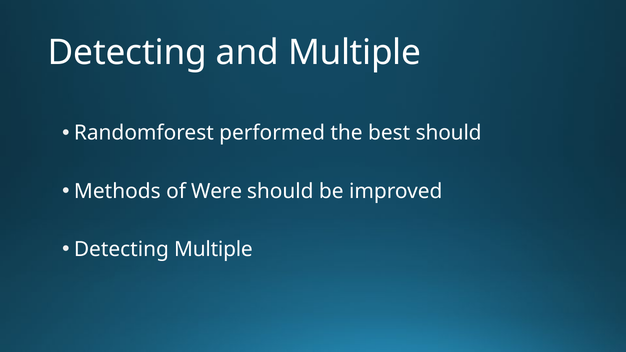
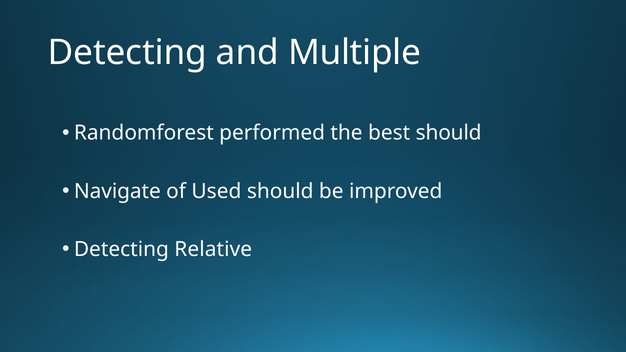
Methods: Methods -> Navigate (117, 191)
Were: Were -> Used (216, 191)
Detecting Multiple: Multiple -> Relative (213, 249)
